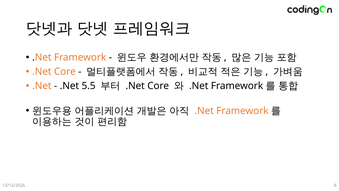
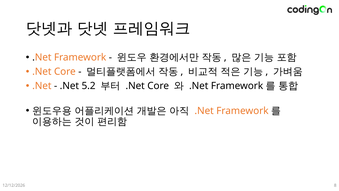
5.5: 5.5 -> 5.2 (89, 86)
